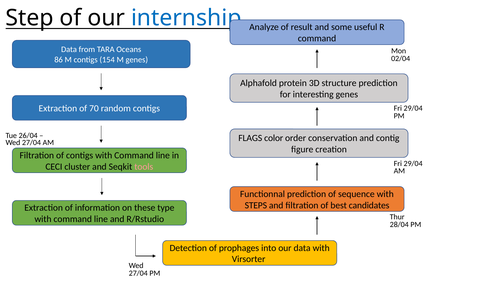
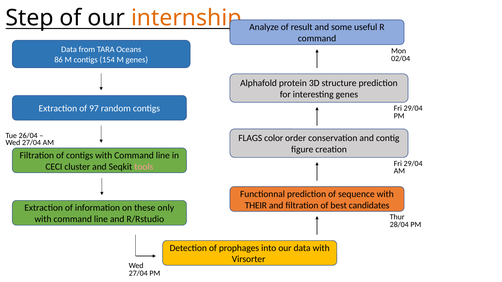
internship colour: blue -> orange (186, 18)
70: 70 -> 97 (94, 109)
STEPS: STEPS -> THEIR (256, 206)
type: type -> only (166, 208)
